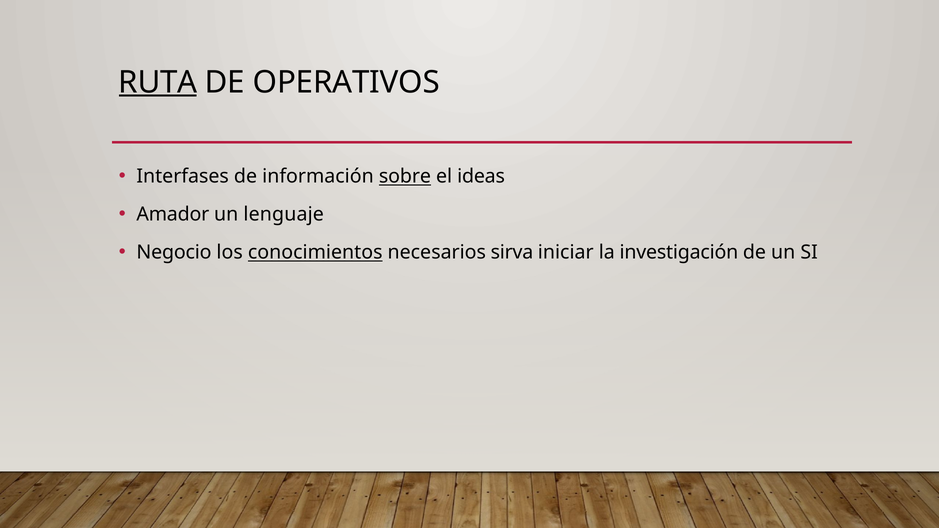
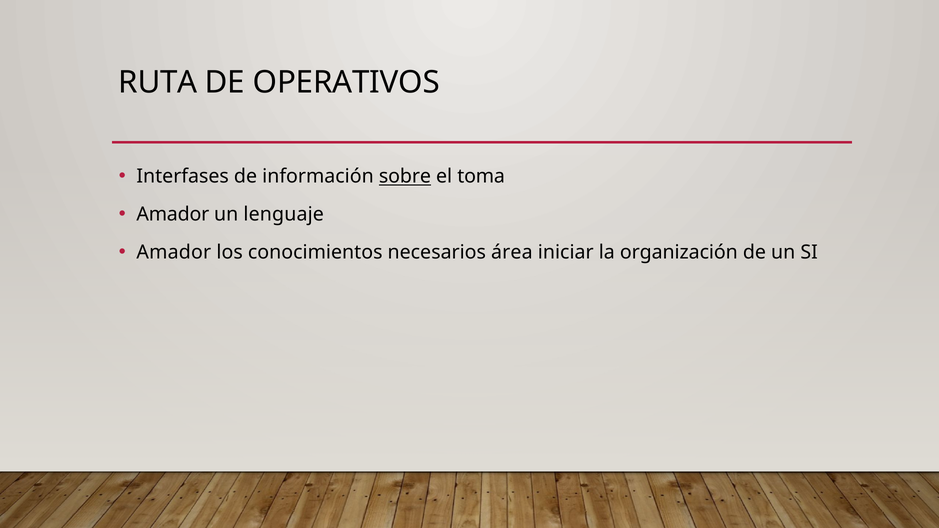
RUTA underline: present -> none (158, 82)
ideas: ideas -> toma (481, 177)
Negocio: Negocio -> Amador (174, 253)
conocimientos underline: present -> none (315, 253)
sirva: sirva -> área (512, 253)
investigación: investigación -> organización (679, 253)
